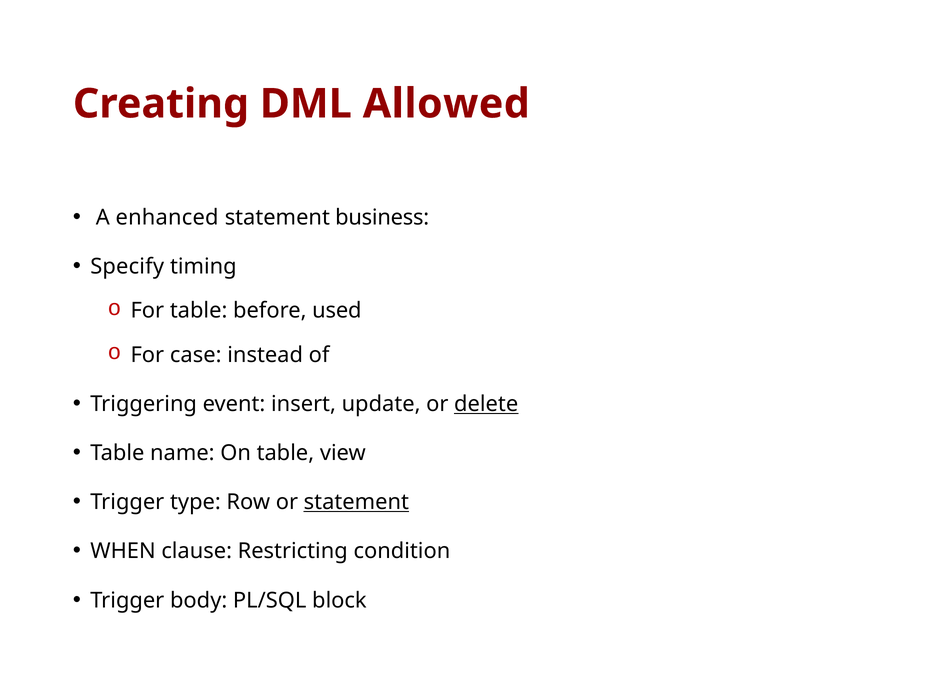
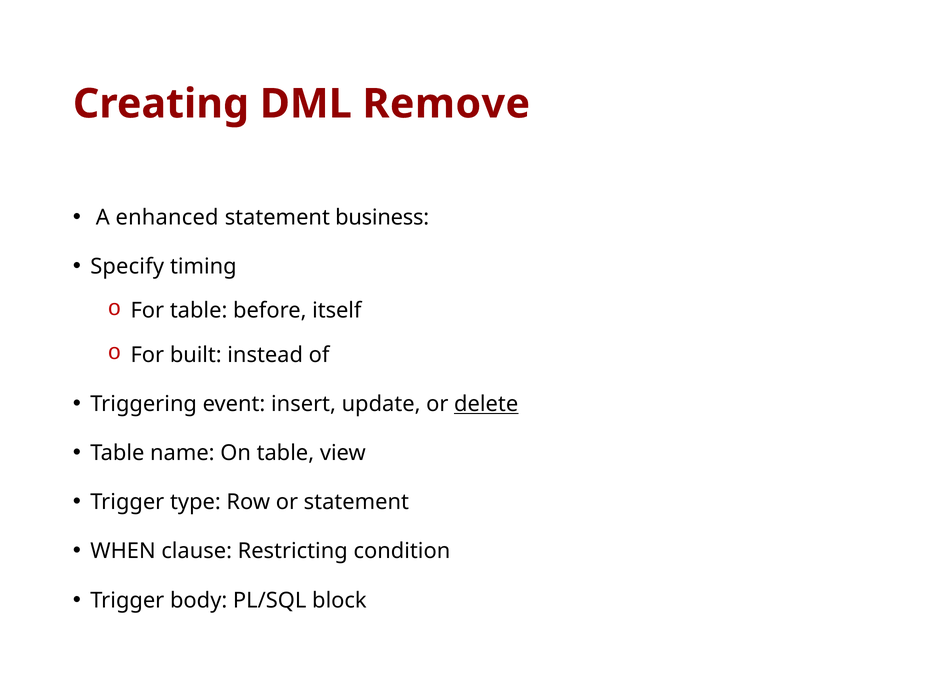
Allowed: Allowed -> Remove (446, 104)
used: used -> itself (337, 311)
case: case -> built (196, 355)
statement underline: present -> none (356, 502)
